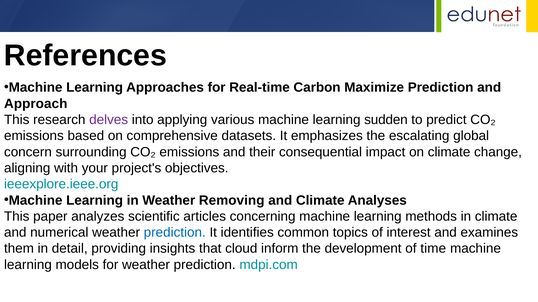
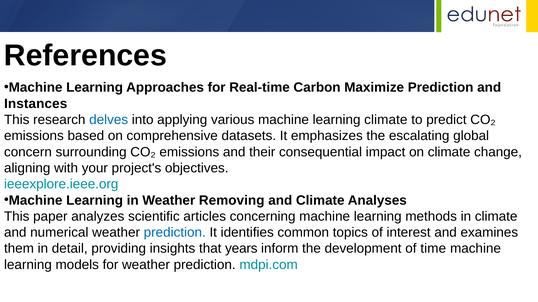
Approach: Approach -> Instances (36, 104)
delves colour: purple -> blue (109, 120)
learning sudden: sudden -> climate (386, 120)
cloud: cloud -> years (241, 249)
